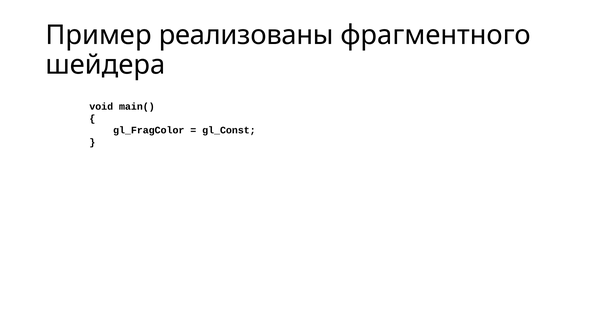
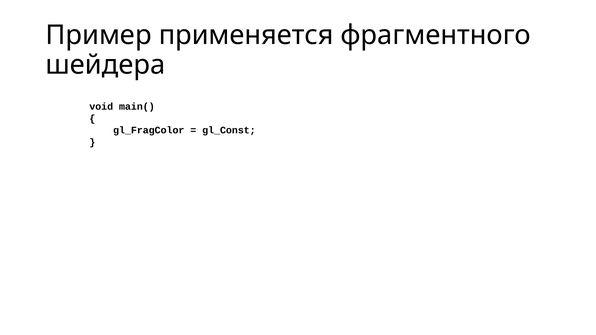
реализованы: реализованы -> применяется (246, 35)
